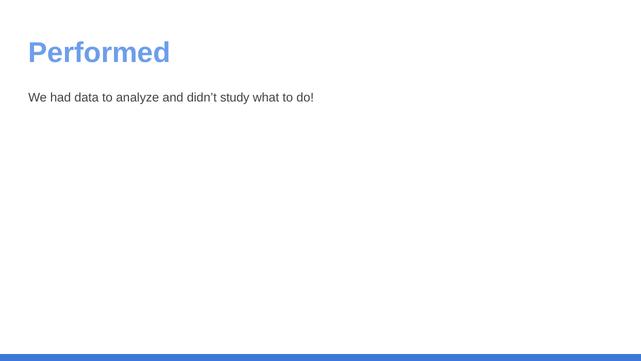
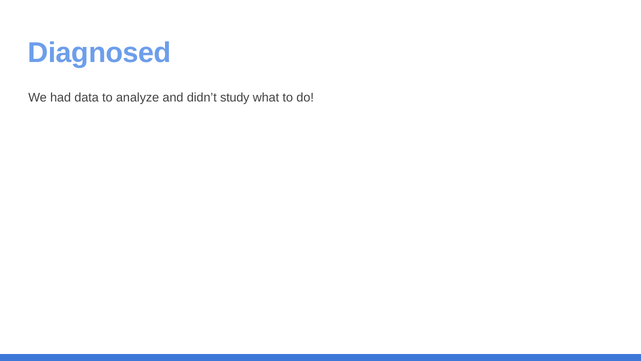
Performed: Performed -> Diagnosed (100, 53)
